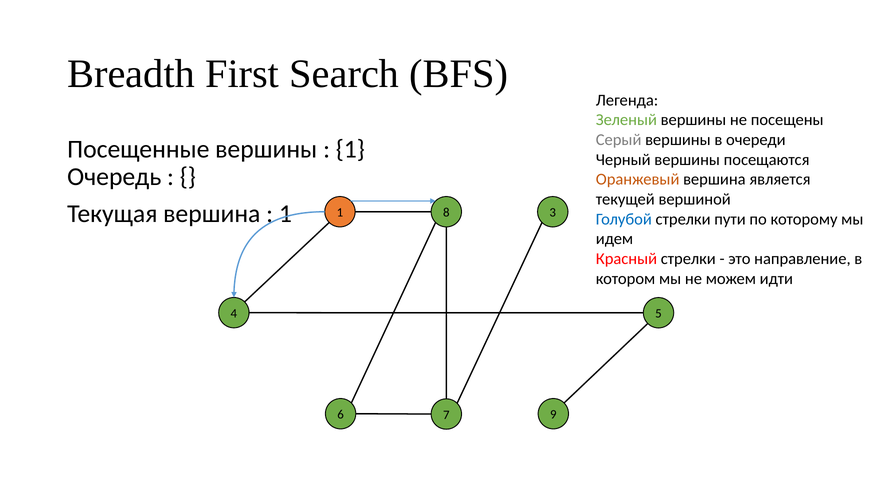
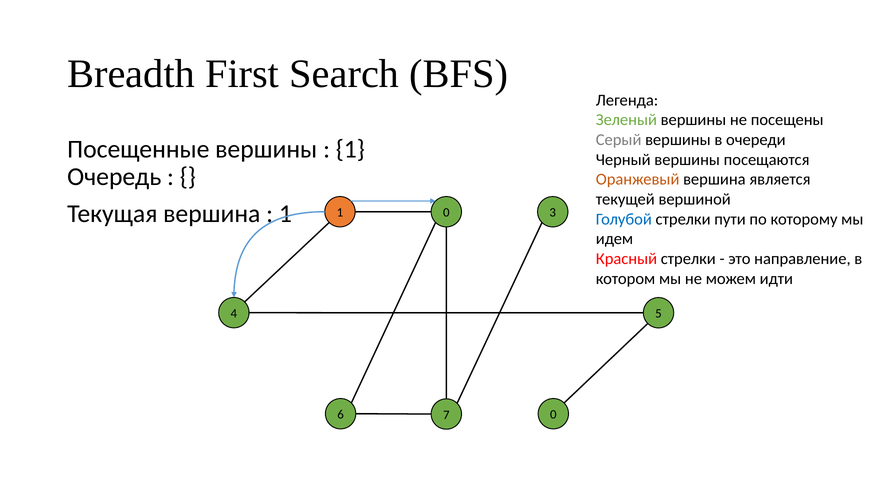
1 8: 8 -> 0 (446, 213)
7 9: 9 -> 0 (553, 415)
